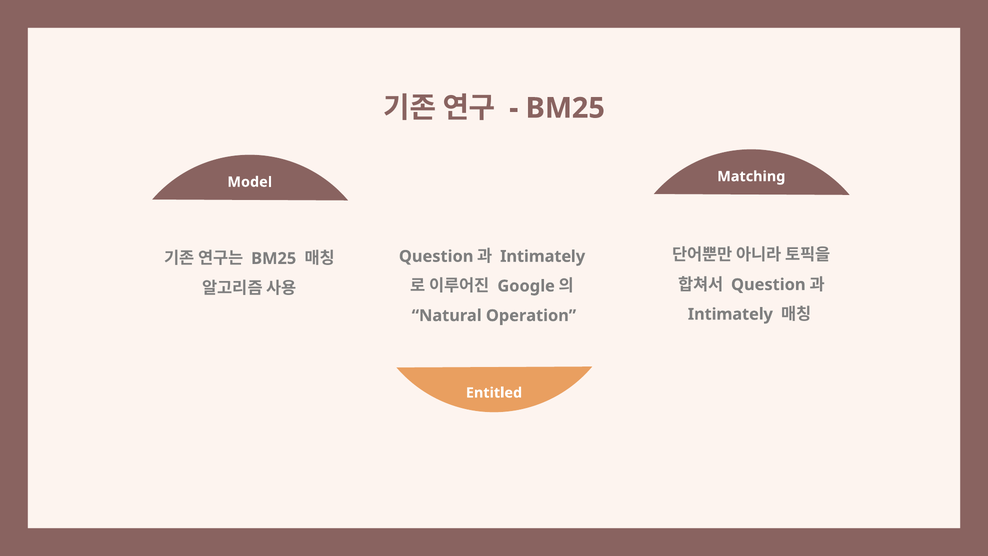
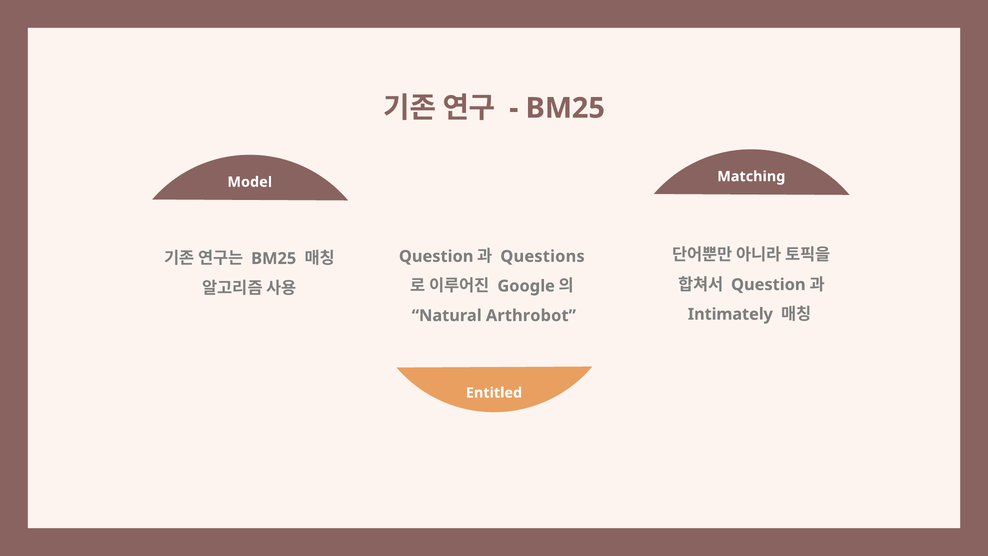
Intimately: Intimately -> Questions (543, 256)
Operation: Operation -> Arthrobot (531, 316)
